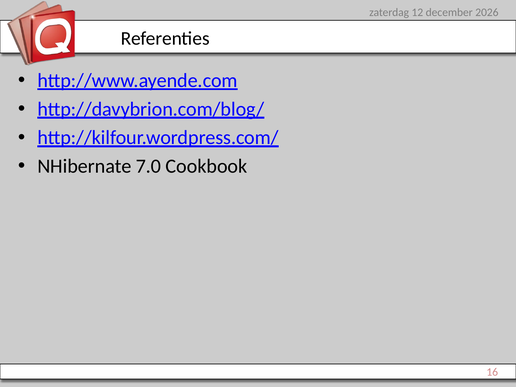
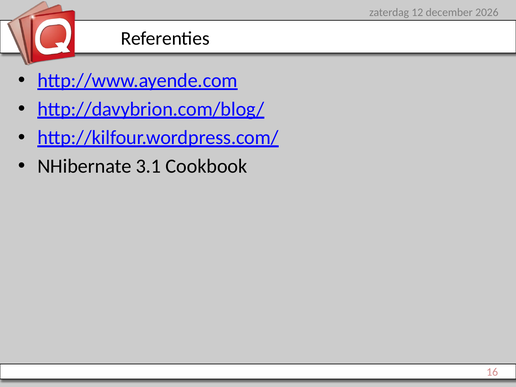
7.0: 7.0 -> 3.1 (148, 166)
